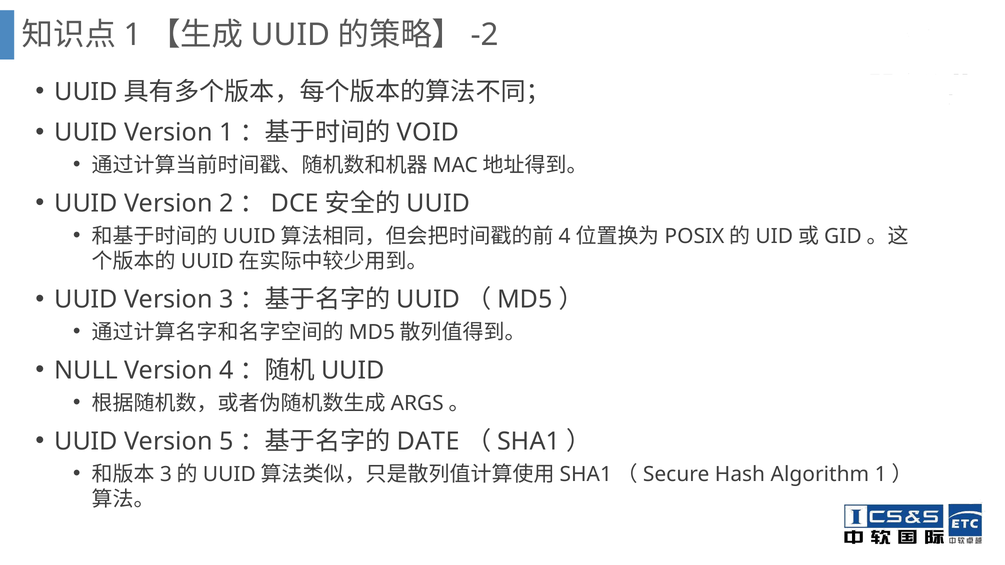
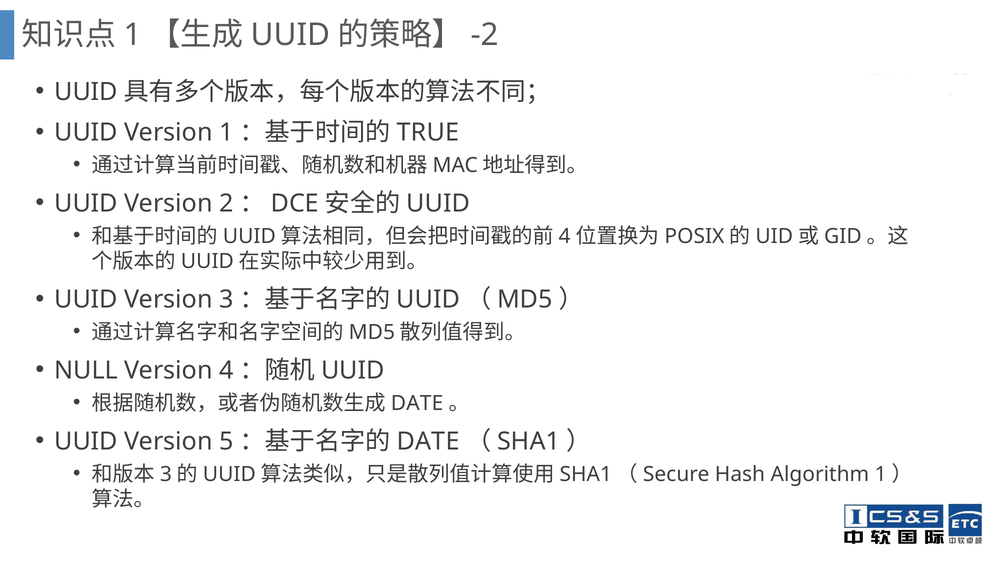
VOID: VOID -> TRUE (428, 133)
ARGS: ARGS -> DATE (417, 403)
